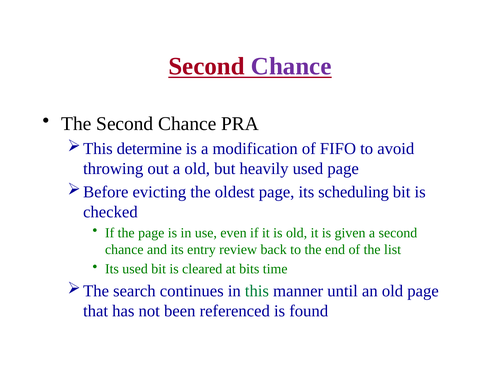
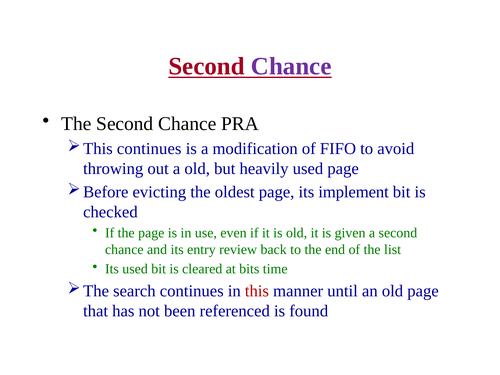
determine: determine -> continues (149, 149)
scheduling: scheduling -> implement (354, 192)
this colour: green -> red (257, 291)
